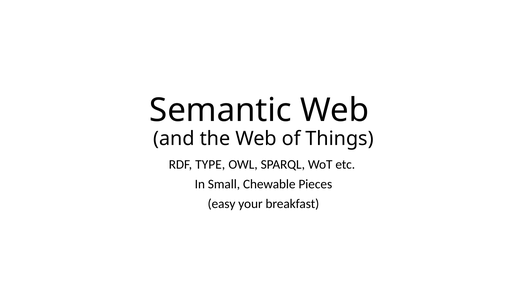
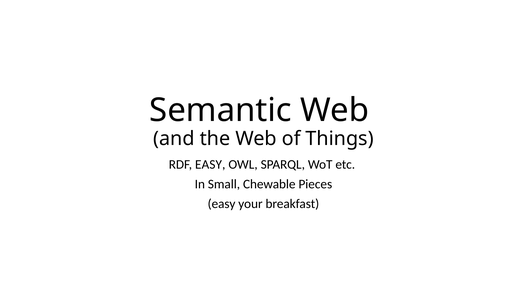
RDF TYPE: TYPE -> EASY (210, 165)
